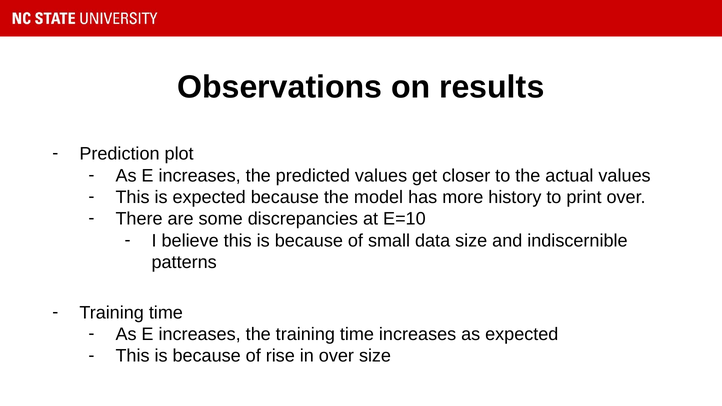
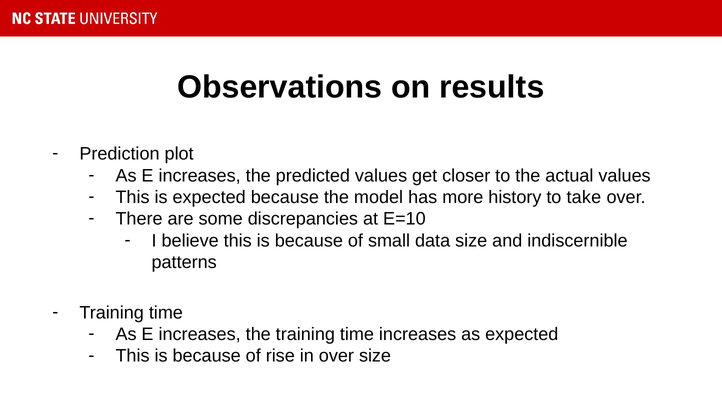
print: print -> take (584, 197)
